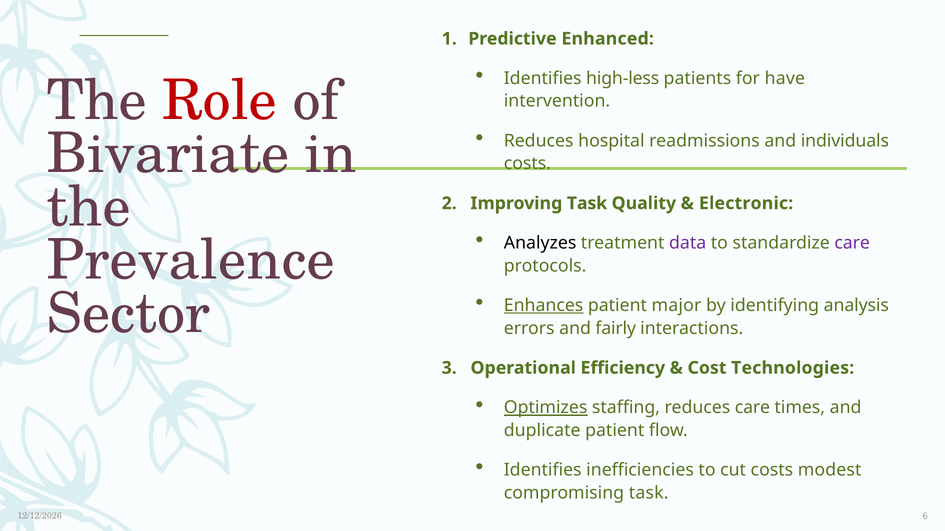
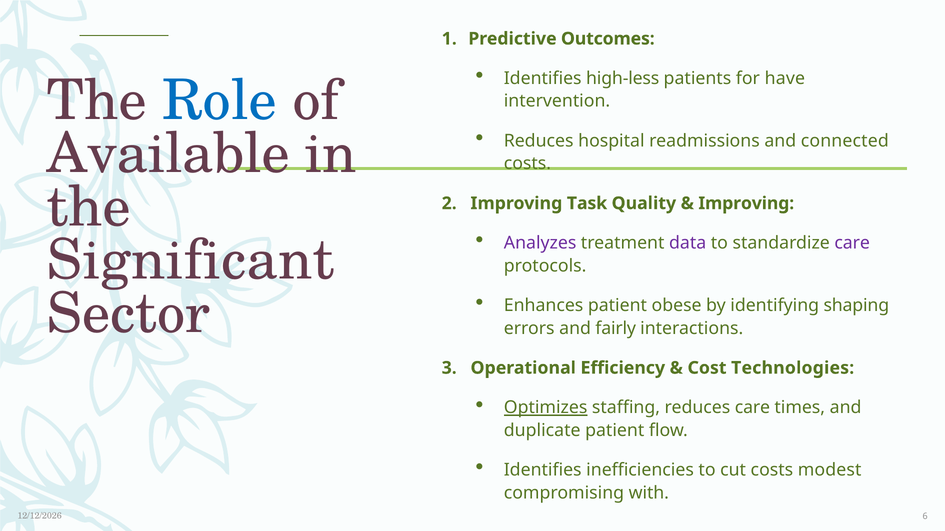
Enhanced: Enhanced -> Outcomes (608, 39)
Role colour: red -> blue (220, 101)
individuals: individuals -> connected (845, 141)
Bivariate: Bivariate -> Available (168, 154)
Electronic: Electronic -> Improving (746, 204)
Analyzes colour: black -> purple (540, 243)
Prevalence: Prevalence -> Significant (191, 261)
Enhances underline: present -> none (544, 306)
major: major -> obese (677, 306)
analysis: analysis -> shaping (856, 306)
compromising task: task -> with (649, 493)
